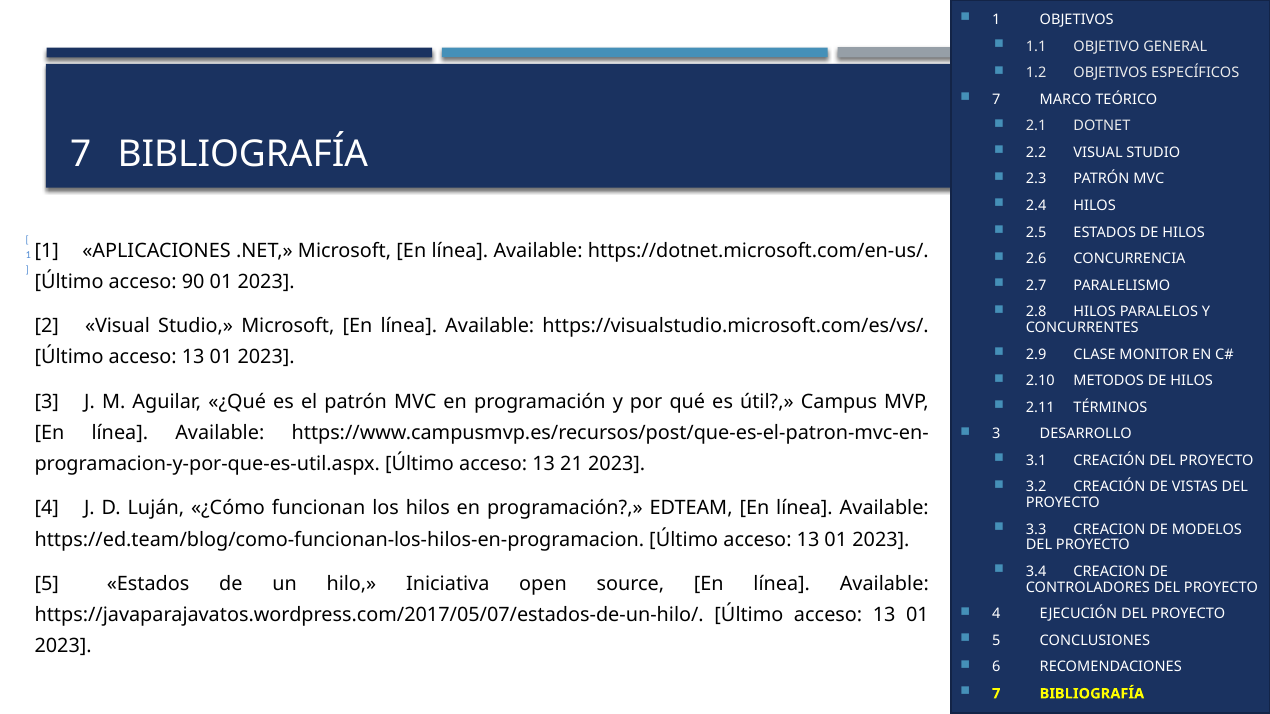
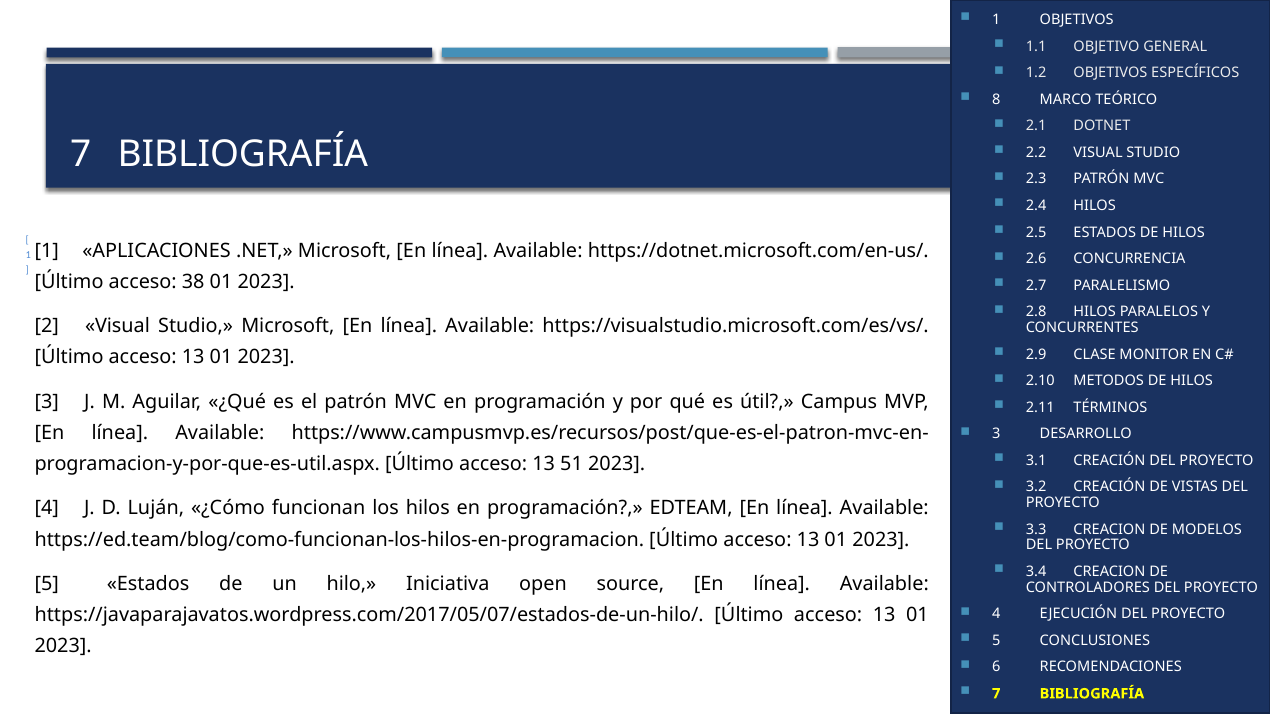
7: 7 -> 8 (996, 99)
90: 90 -> 38 (193, 282)
21: 21 -> 51 (572, 464)
